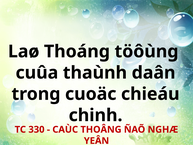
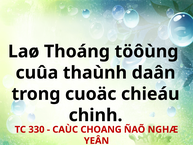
THOÂNG: THOÂNG -> CHOANG (101, 129)
